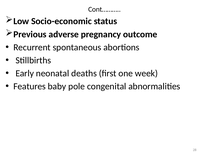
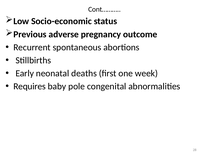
Features: Features -> Requires (30, 86)
